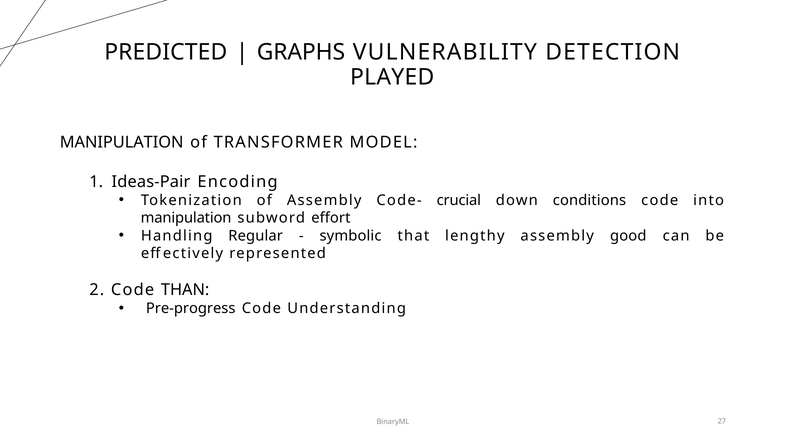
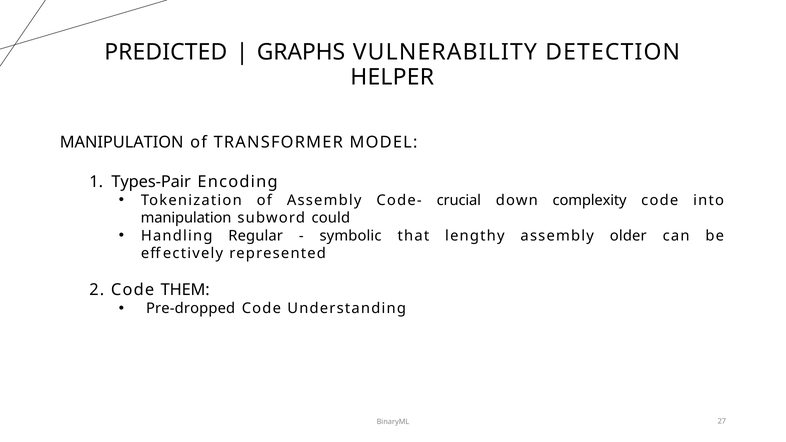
PLAYED: PLAYED -> HELPER (392, 77)
Ideas-Pair: Ideas-Pair -> Types-Pair (151, 182)
conditions: conditions -> complexity (590, 200)
effort: effort -> could (331, 218)
good: good -> older (628, 236)
THAN: THAN -> THEM (185, 290)
Pre-progress: Pre-progress -> Pre-dropped (191, 309)
